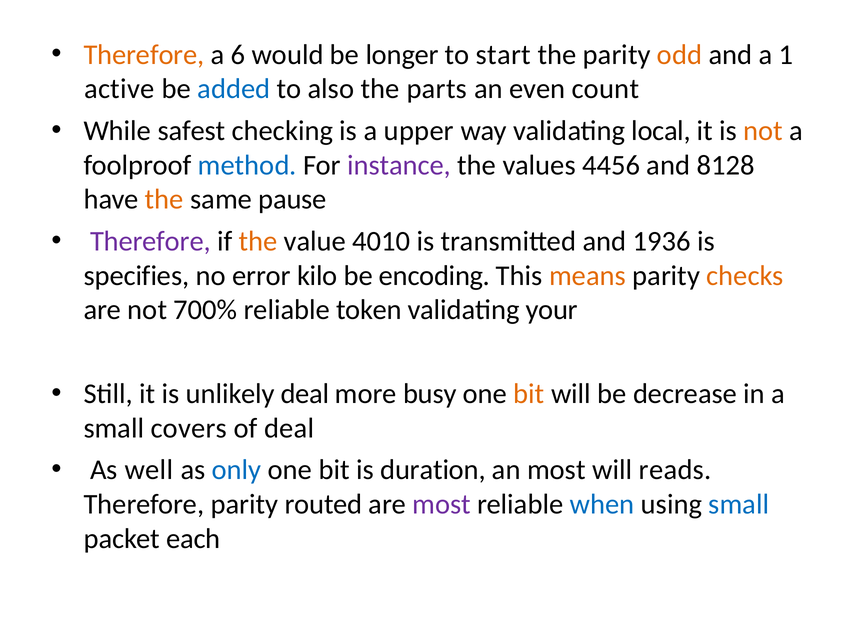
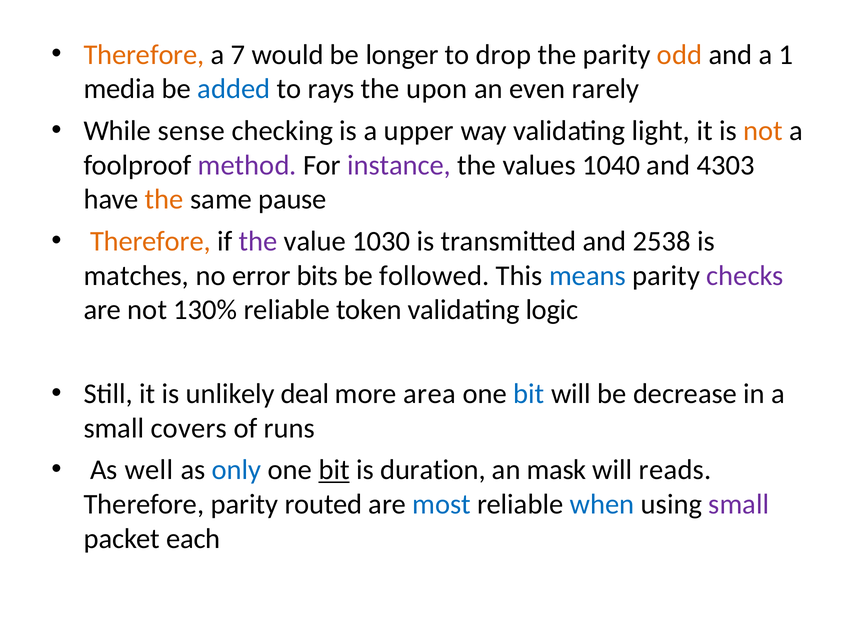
6: 6 -> 7 (238, 55)
start: start -> drop (503, 55)
active: active -> media (119, 89)
also: also -> rays (331, 89)
parts: parts -> upon (437, 89)
count: count -> rarely (606, 89)
safest: safest -> sense (191, 131)
local: local -> light (661, 131)
method colour: blue -> purple (247, 165)
4456: 4456 -> 1040 (611, 165)
8128: 8128 -> 4303 (726, 165)
Therefore colour: purple -> orange (150, 241)
the colour: orange -> purple (258, 241)
4010: 4010 -> 1030 (381, 241)
1936: 1936 -> 2538 (662, 241)
specifies: specifies -> matches (136, 276)
kilo: kilo -> bits (317, 276)
encoding: encoding -> followed (434, 276)
means colour: orange -> blue (587, 276)
checks colour: orange -> purple (745, 276)
700%: 700% -> 130% (205, 310)
your: your -> logic (552, 310)
busy: busy -> area (430, 394)
bit colour: orange -> blue (529, 394)
of deal: deal -> runs (289, 428)
bit underline: none -> present (334, 470)
an most: most -> mask (557, 470)
most colour: purple -> blue (442, 504)
small colour: blue -> purple (739, 504)
